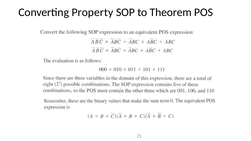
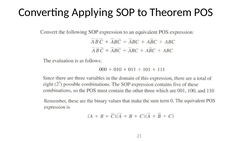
Property: Property -> Applying (92, 12)
